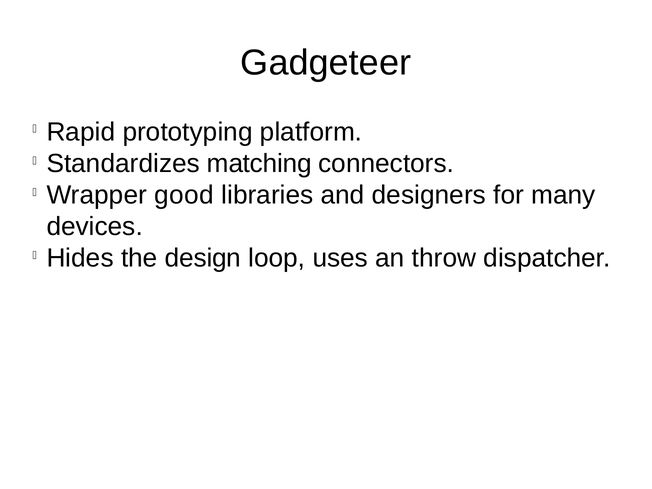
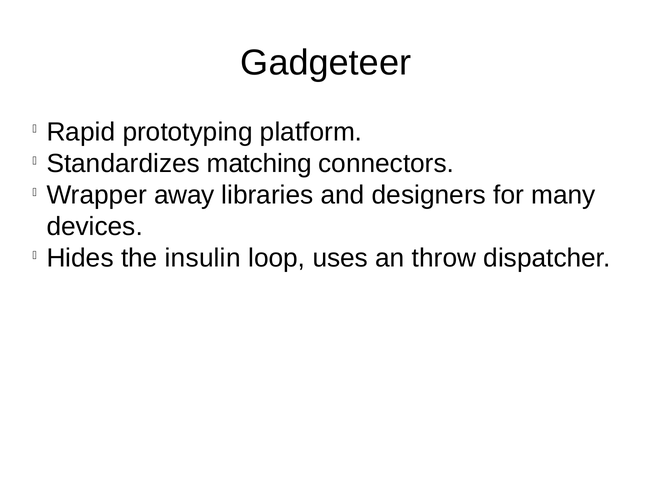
good: good -> away (184, 195)
design: design -> insulin (203, 258)
